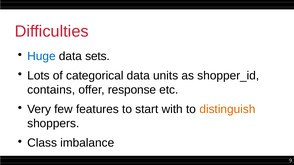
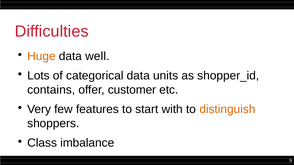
Huge colour: blue -> orange (41, 56)
sets: sets -> well (97, 56)
response: response -> customer (132, 90)
